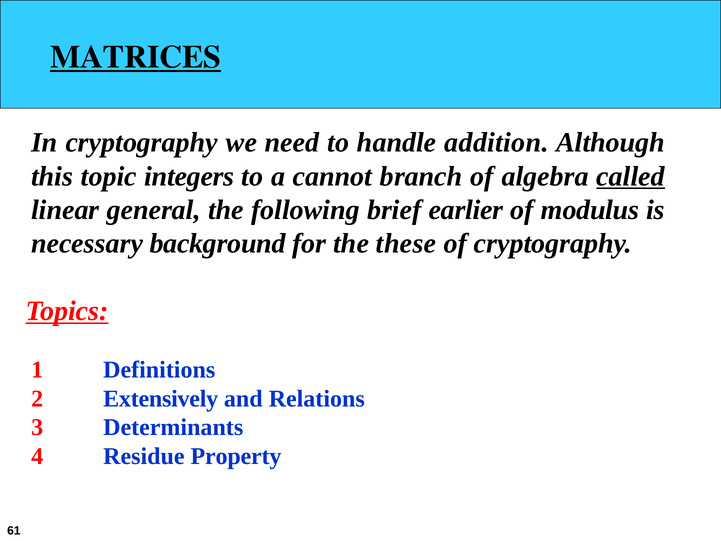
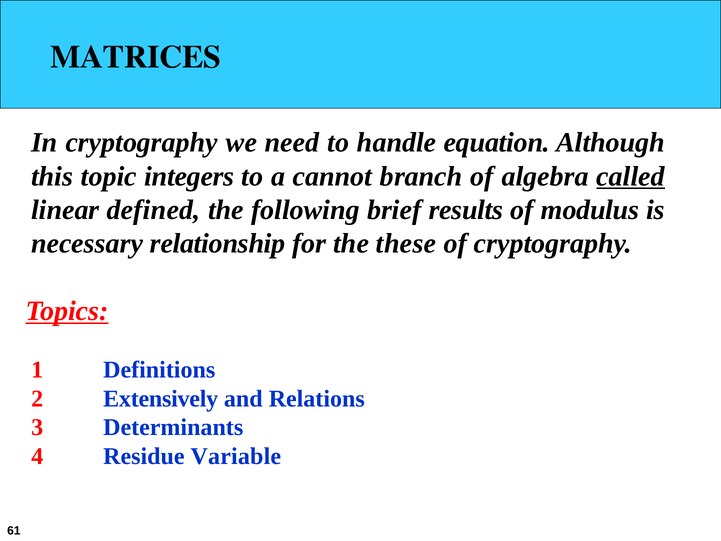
MATRICES underline: present -> none (136, 57)
addition: addition -> equation (497, 143)
general: general -> defined (154, 210)
earlier: earlier -> results (466, 210)
background: background -> relationship (218, 244)
Property: Property -> Variable (236, 456)
